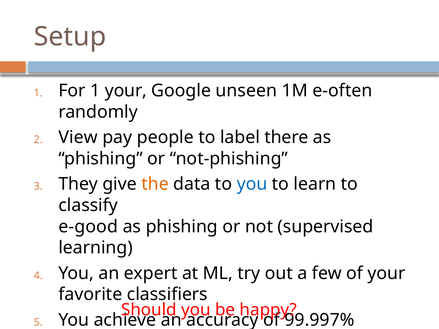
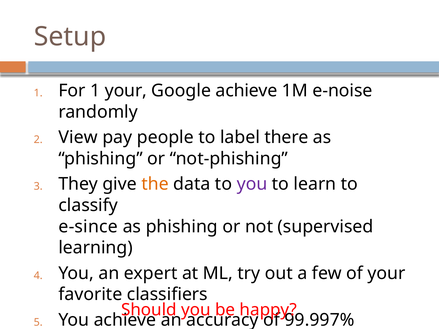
Google unseen: unseen -> achieve (247, 91)
e-often: e-often -> e-noise (343, 91)
you colour: blue -> purple (252, 184)
e-good: e-good -> e-since (88, 227)
